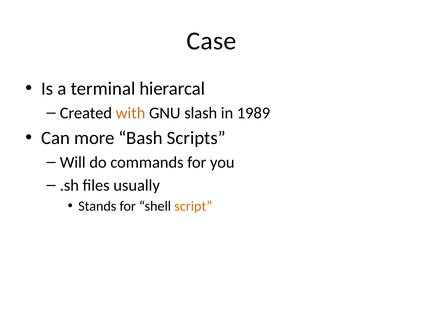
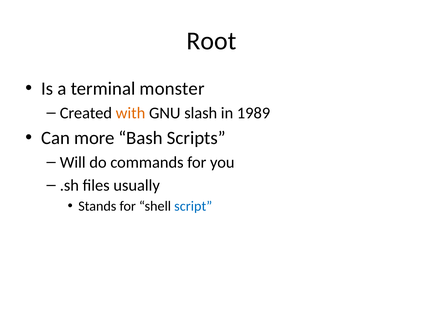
Case: Case -> Root (211, 41)
hierarcal: hierarcal -> monster (172, 89)
script colour: orange -> blue (193, 206)
